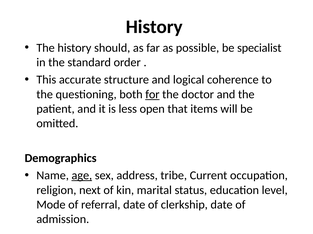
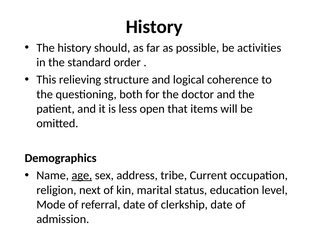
specialist: specialist -> activities (259, 48)
accurate: accurate -> relieving (80, 80)
for underline: present -> none (152, 95)
